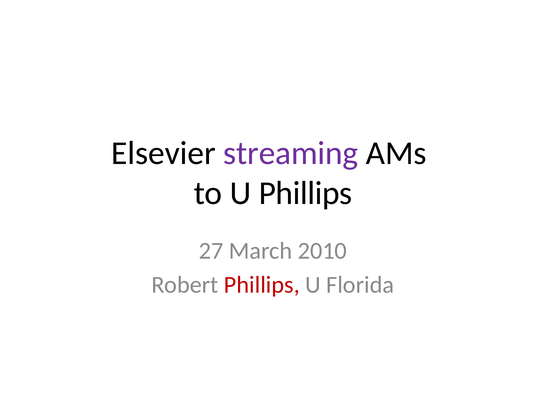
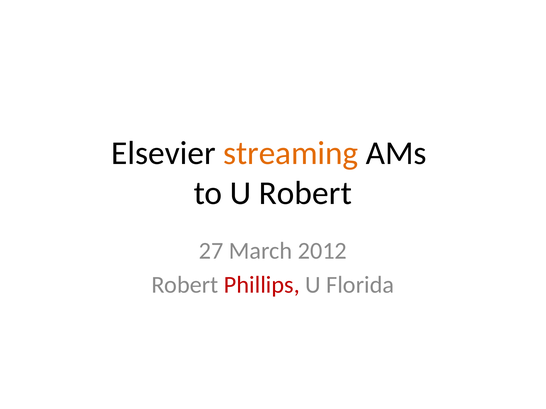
streaming colour: purple -> orange (291, 153)
U Phillips: Phillips -> Robert (305, 193)
2010: 2010 -> 2012 (322, 251)
